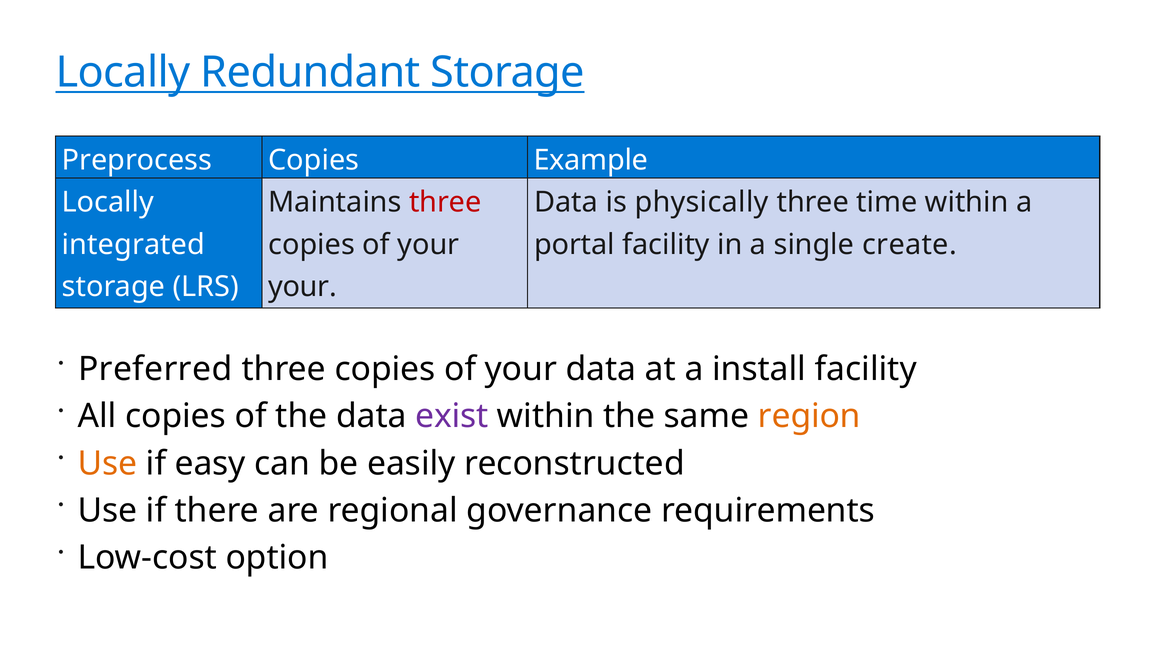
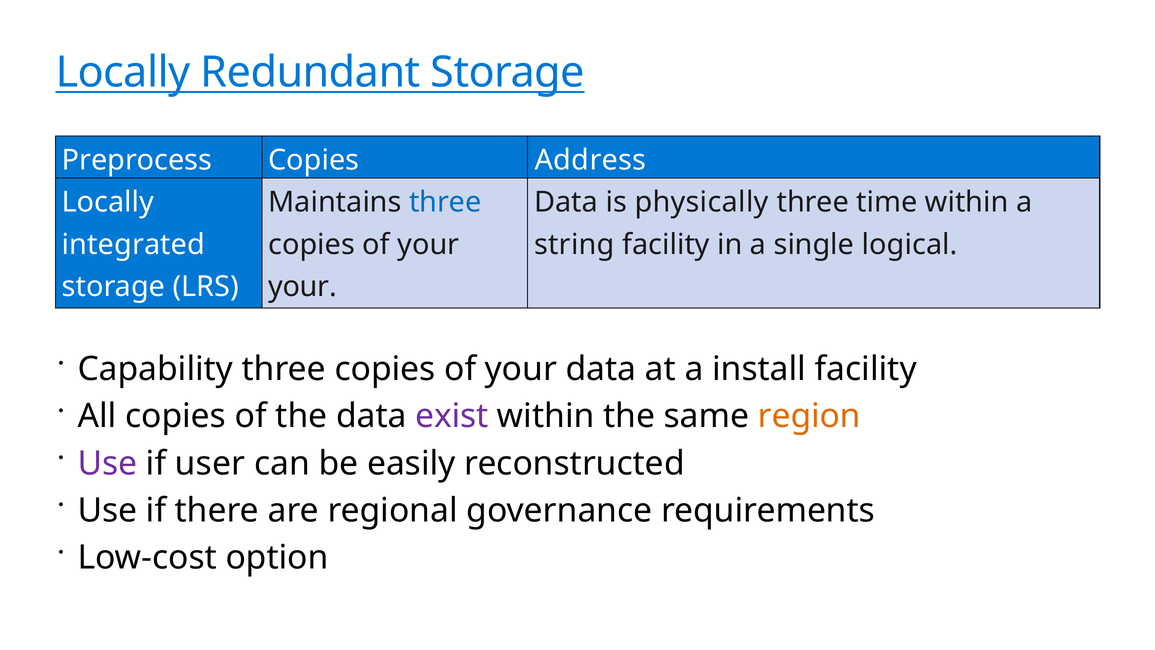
Example: Example -> Address (591, 160)
three colour: red -> blue (445, 202)
portal: portal -> string (574, 244)
create: create -> logical (910, 244)
Preferred: Preferred -> Capability (155, 369)
Use colour: orange -> purple (107, 463)
easy: easy -> user (210, 463)
